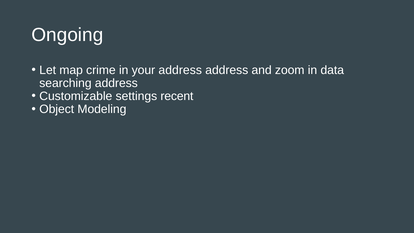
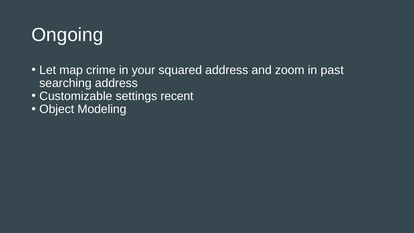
your address: address -> squared (180, 70)
data: data -> past (332, 70)
